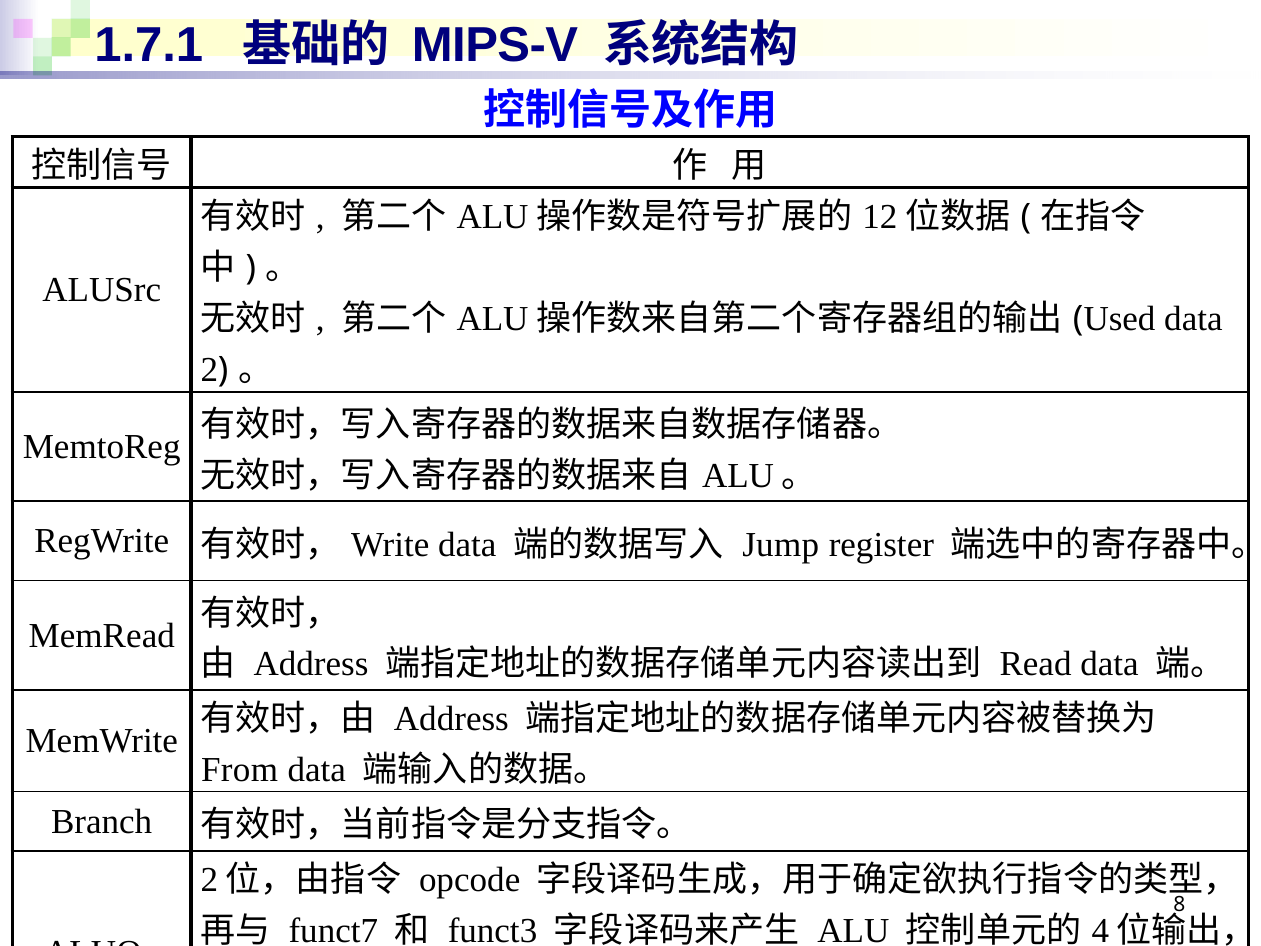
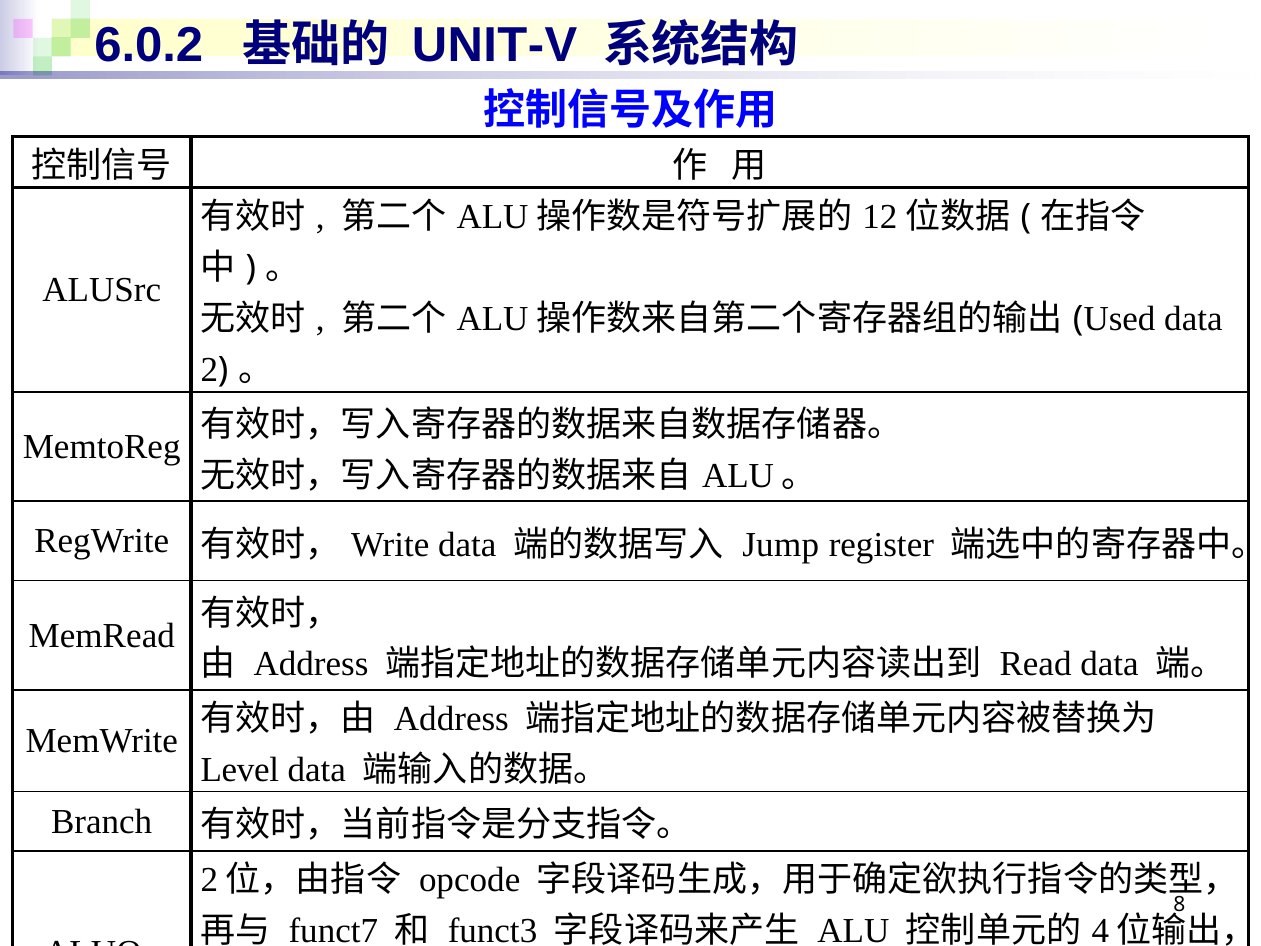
1.7.1: 1.7.1 -> 6.0.2 (149, 46)
MIPS-V: MIPS-V -> UNIT-V (495, 46)
From: From -> Level (240, 770)
